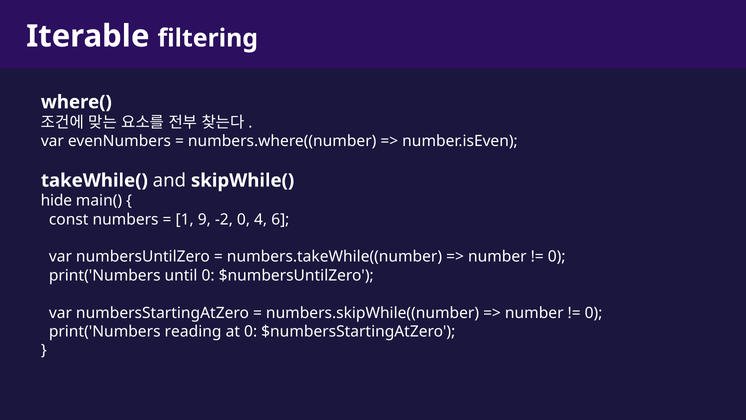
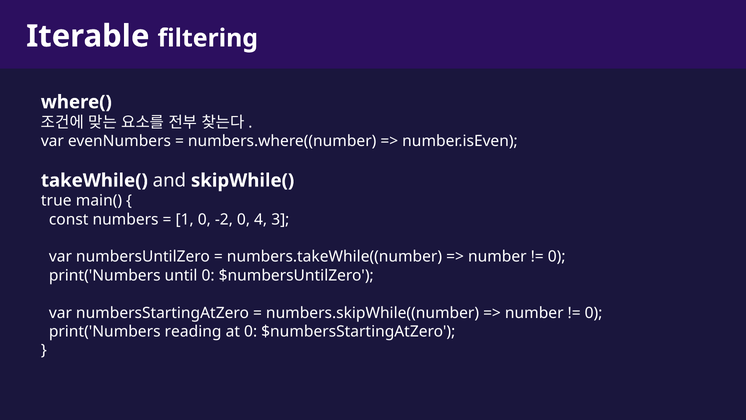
hide: hide -> true (56, 201)
1 9: 9 -> 0 (204, 219)
6: 6 -> 3 (280, 219)
